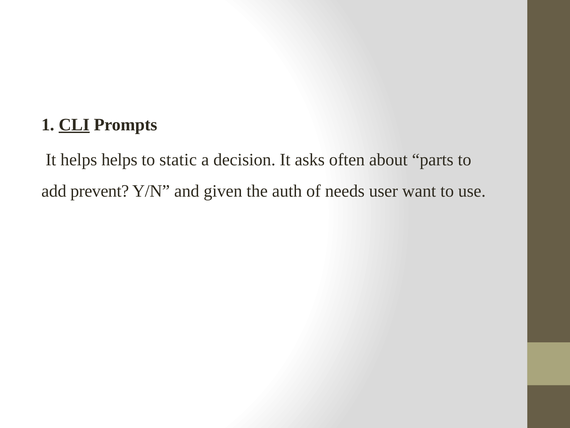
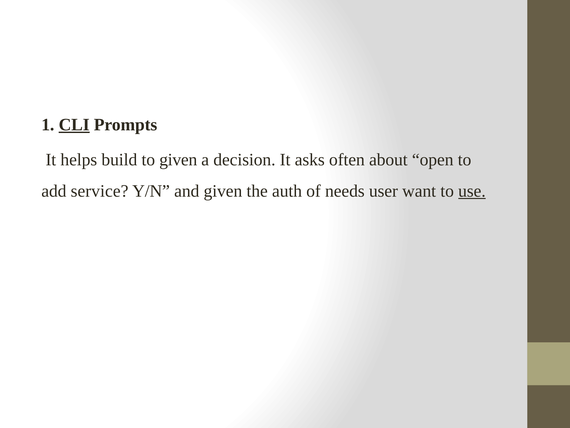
helps helps: helps -> build (119, 160)
to static: static -> given (178, 160)
parts: parts -> open (433, 160)
prevent: prevent -> service (100, 191)
use underline: none -> present (472, 191)
